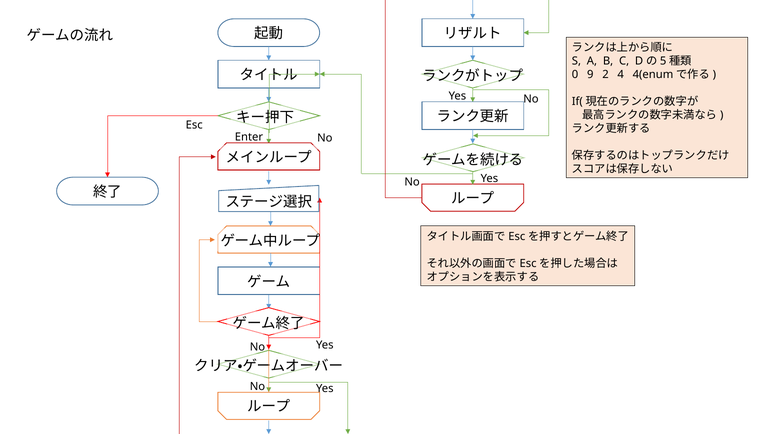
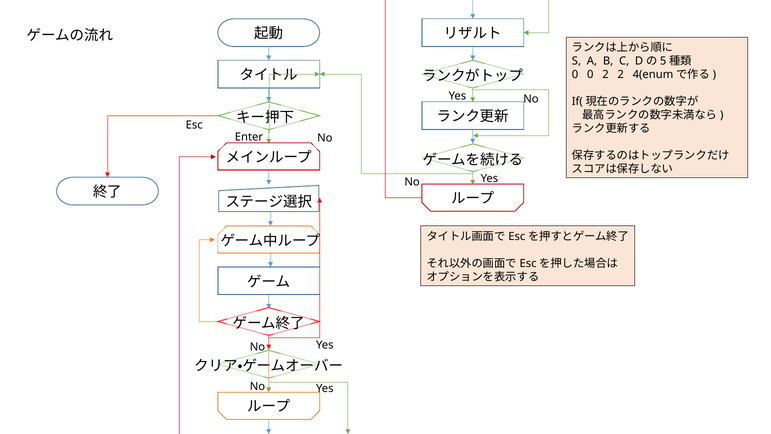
0 9: 9 -> 0 (590, 74)
2 4: 4 -> 2 (621, 74)
